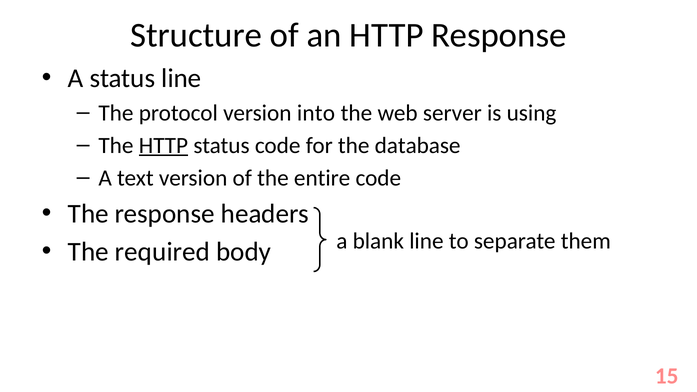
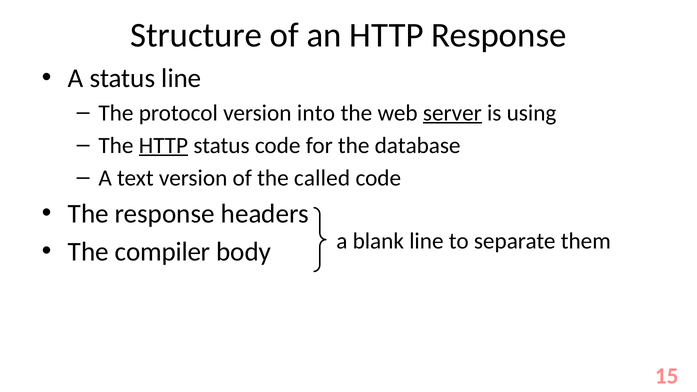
server underline: none -> present (452, 113)
entire: entire -> called (322, 178)
required: required -> compiler (163, 252)
